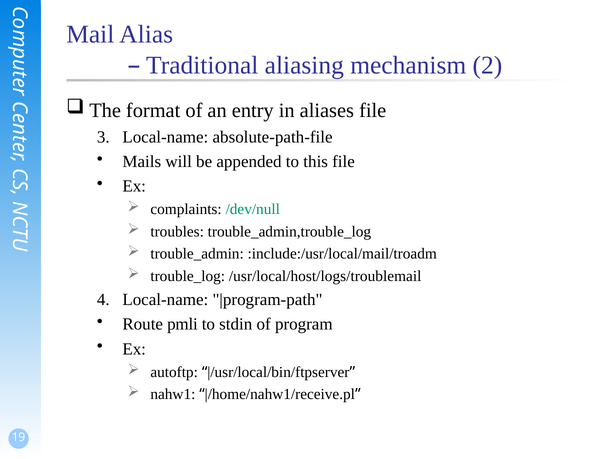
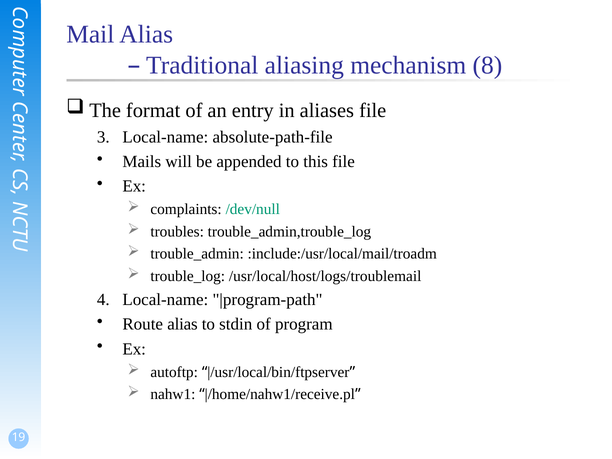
2: 2 -> 8 (487, 65)
Route pmli: pmli -> alias (182, 324)
